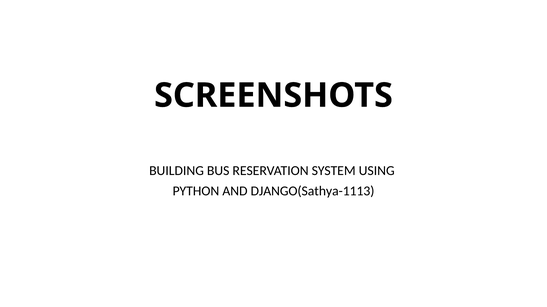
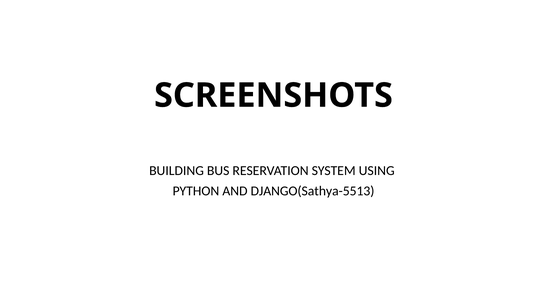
DJANGO(Sathya-1113: DJANGO(Sathya-1113 -> DJANGO(Sathya-5513 (312, 191)
